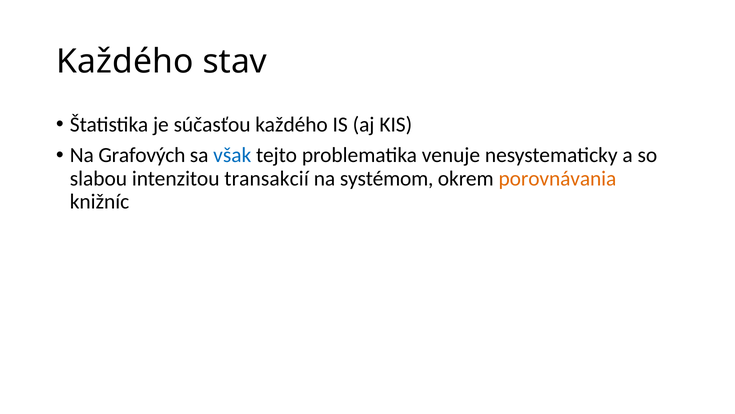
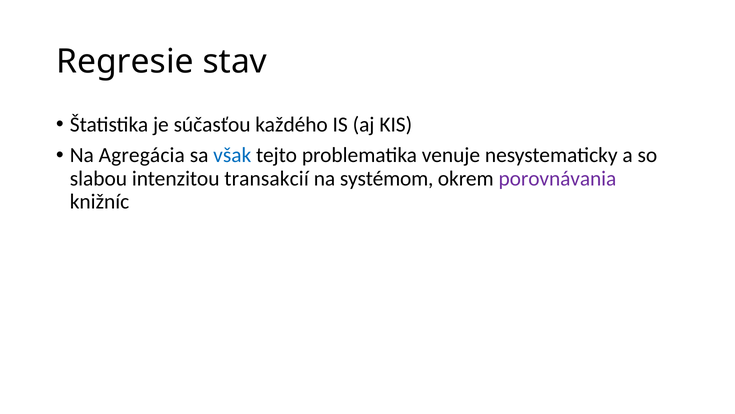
Každého: Každého -> Regresie (125, 62)
Grafových: Grafových -> Agregácia (142, 155)
porovnávania colour: orange -> purple (557, 178)
